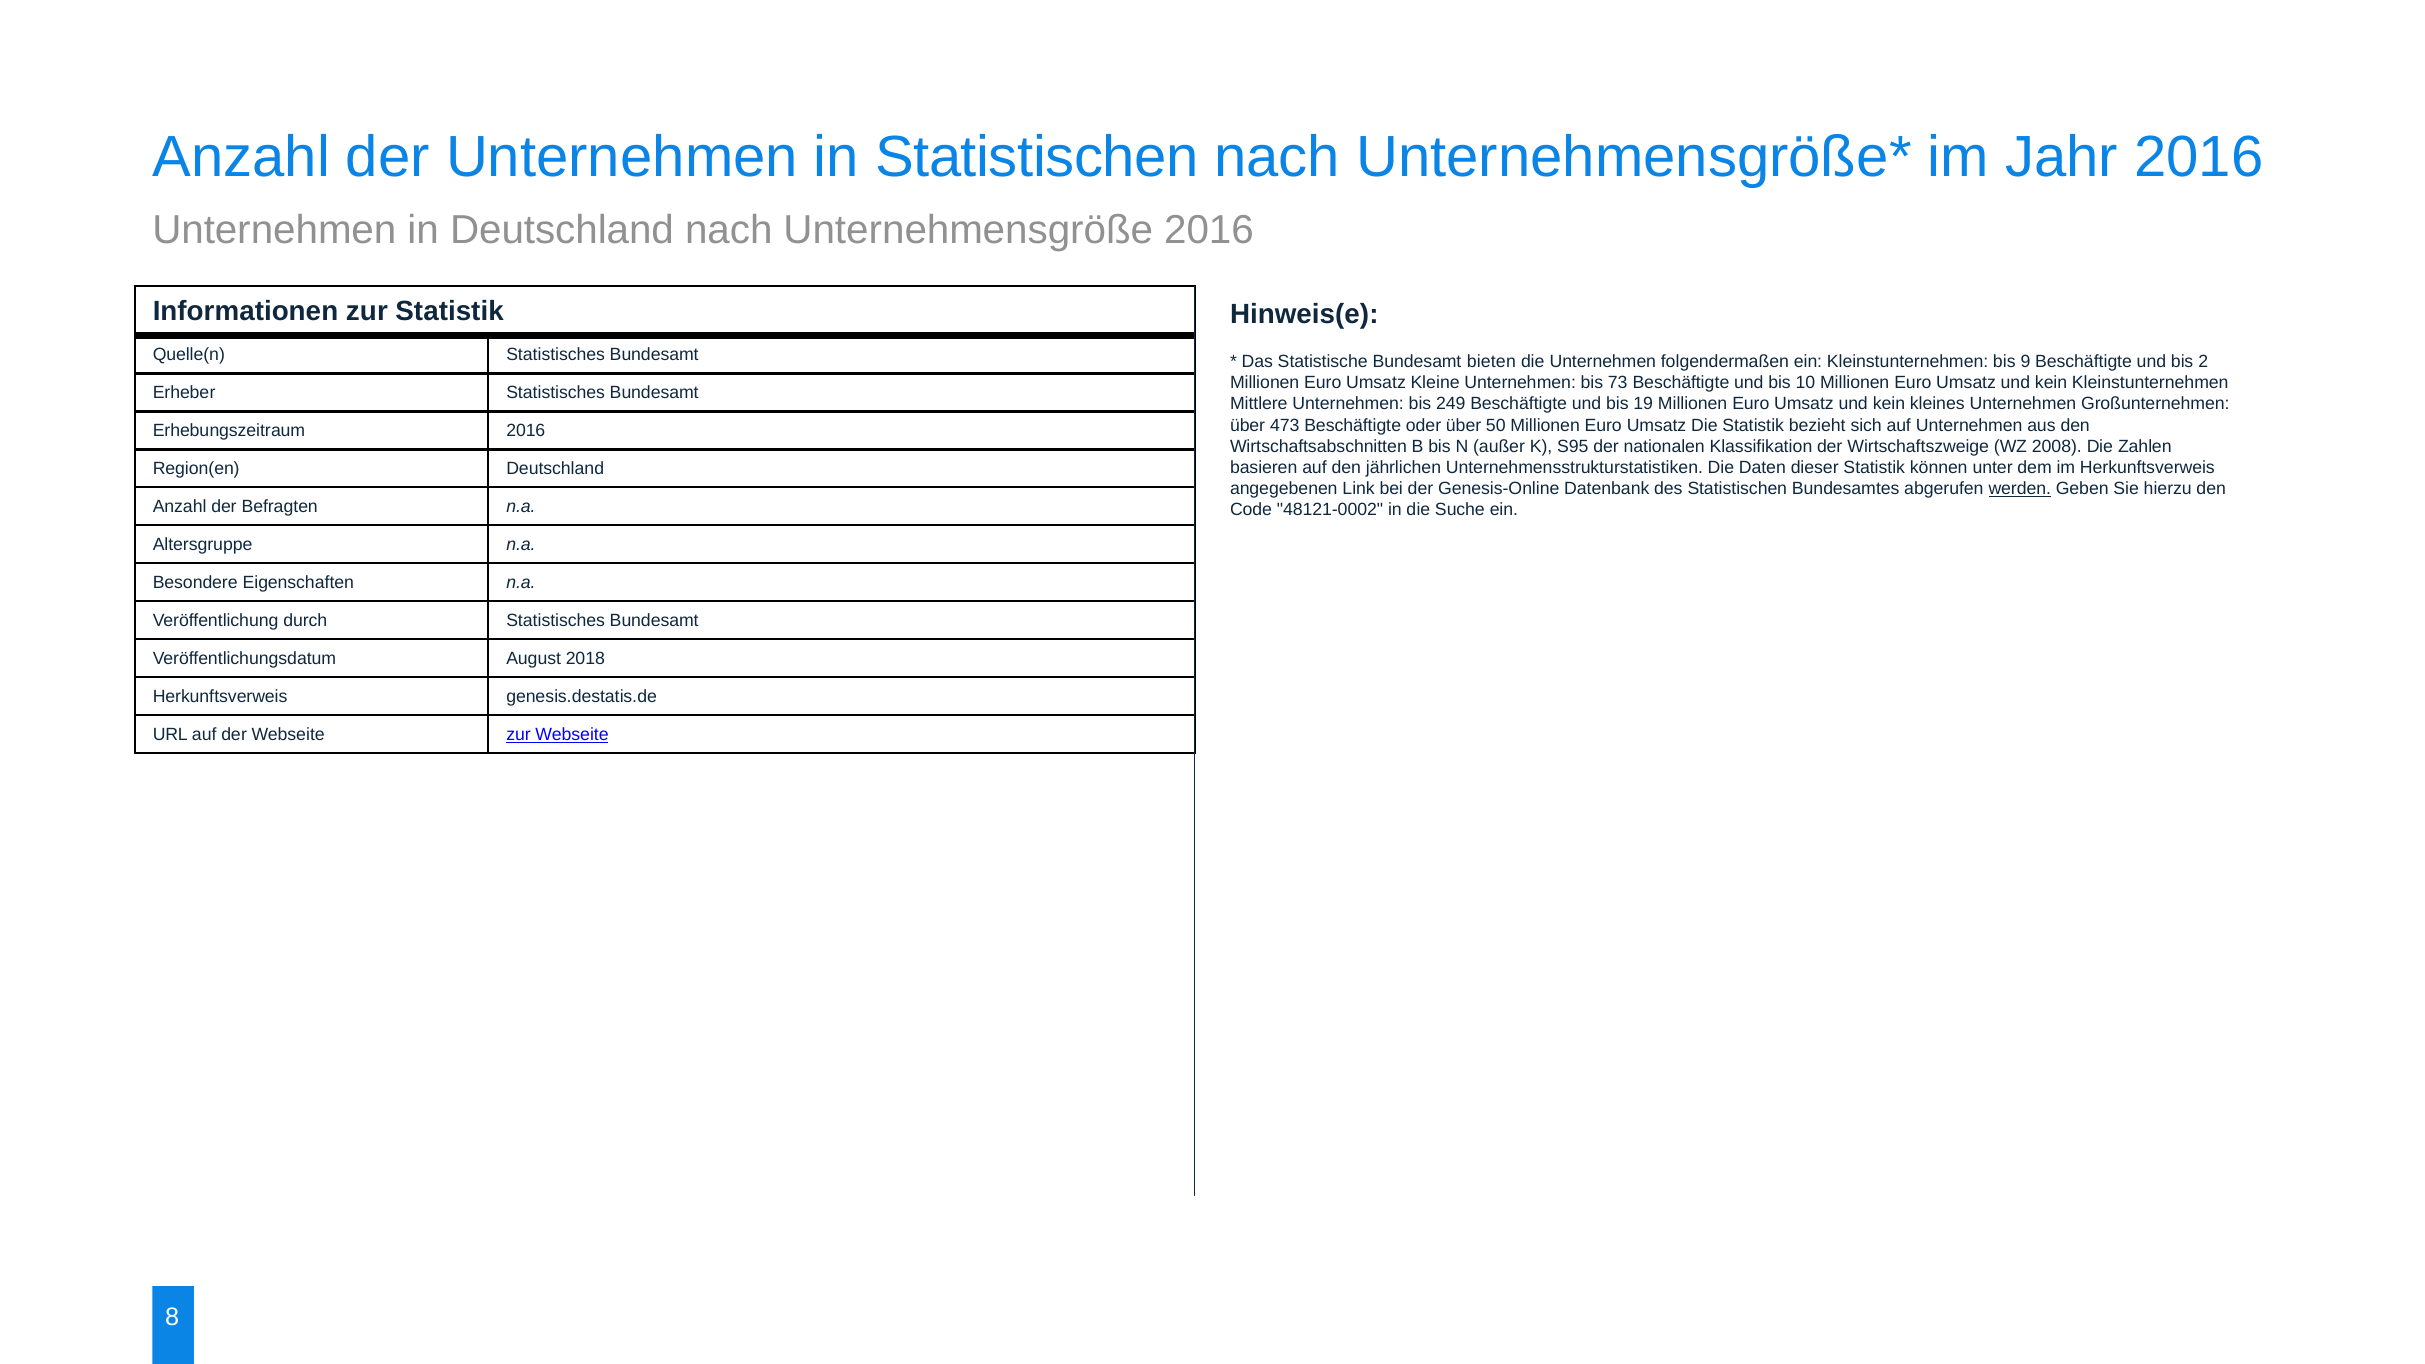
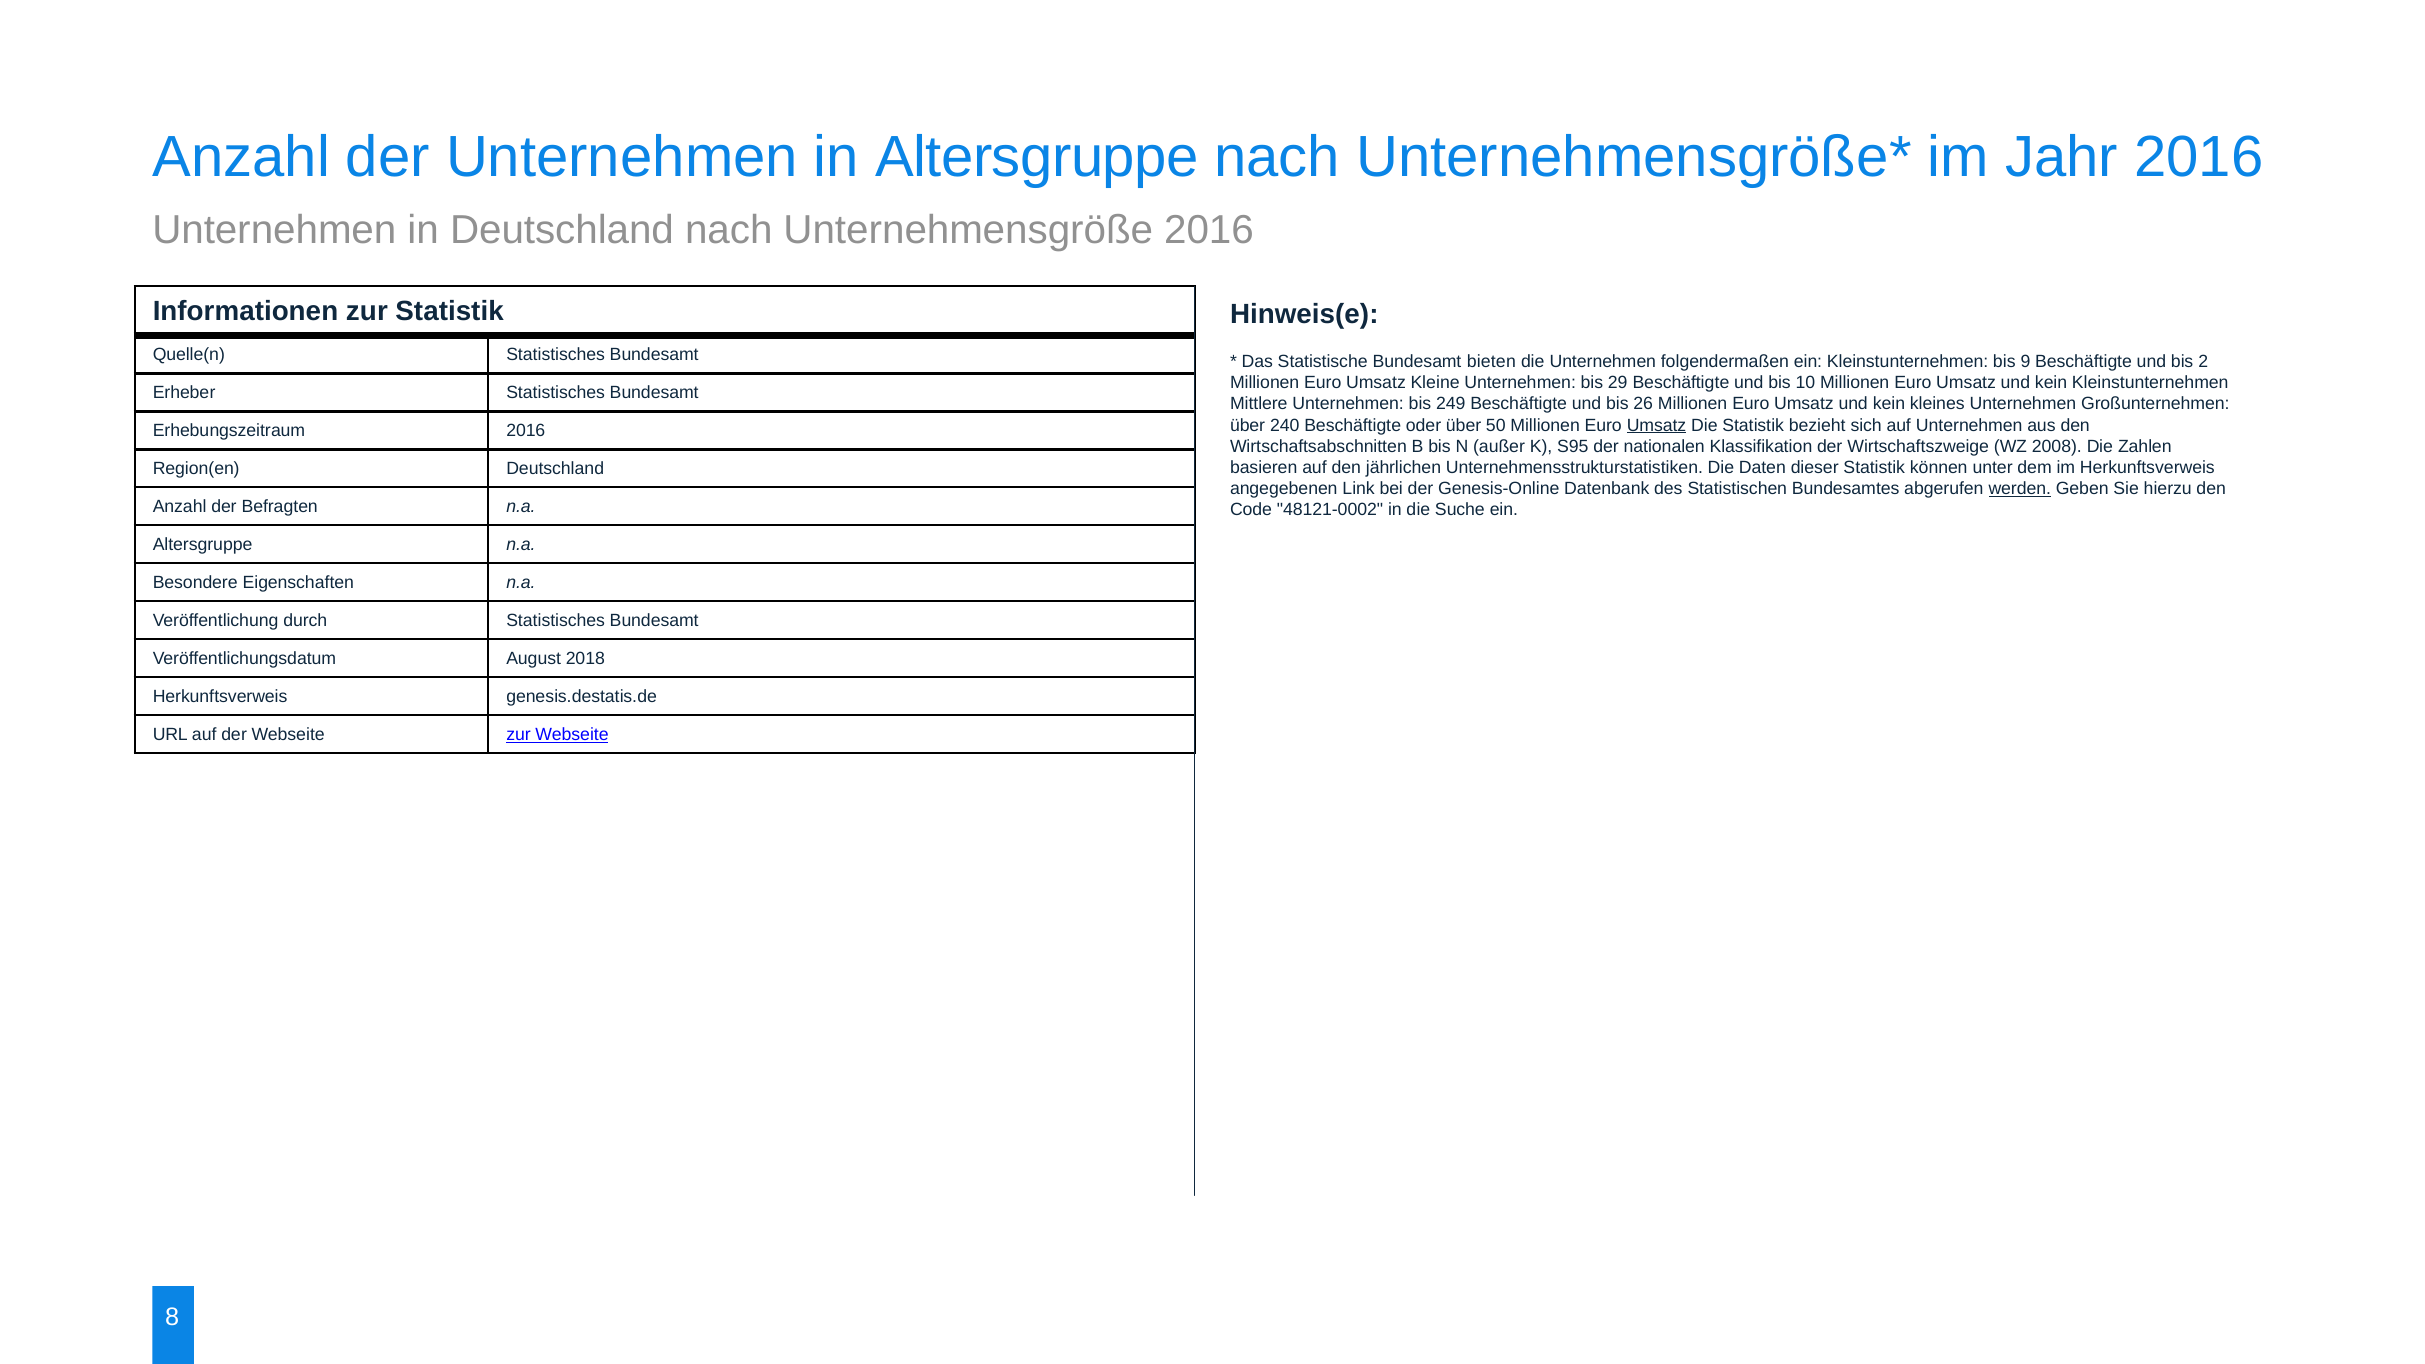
in Statistischen: Statistischen -> Altersgruppe (1037, 158)
73: 73 -> 29 (1618, 383)
19: 19 -> 26 (1643, 404)
473: 473 -> 240 (1285, 425)
Umsatz underline: none -> present (1657, 425)
